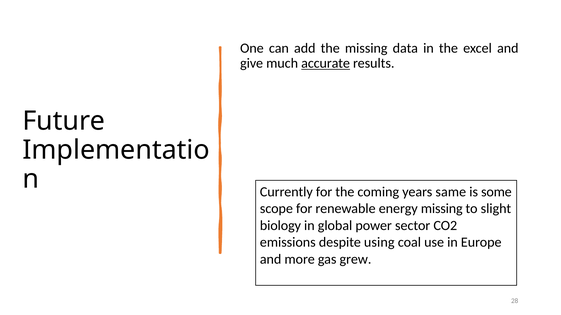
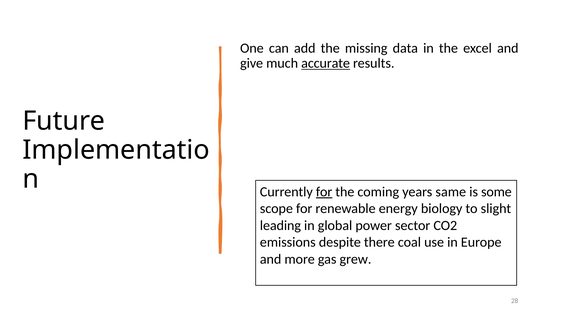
for underline: none -> present (324, 192)
energy missing: missing -> biology (442, 209)
biology: biology -> leading (280, 226)
using: using -> there (379, 243)
